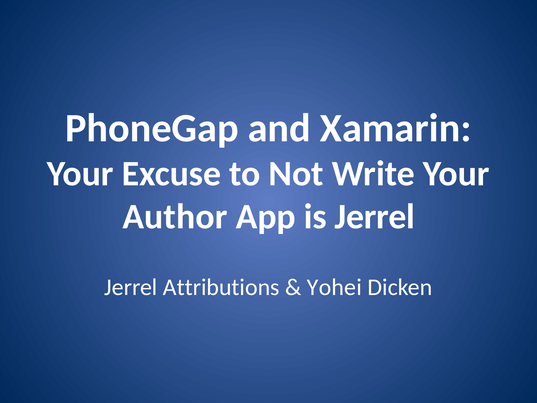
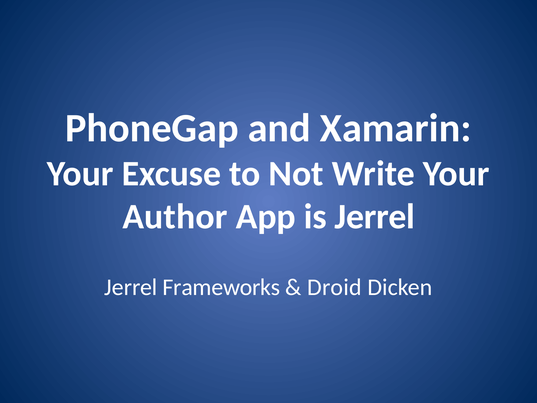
Attributions: Attributions -> Frameworks (221, 287)
Yohei: Yohei -> Droid (334, 287)
